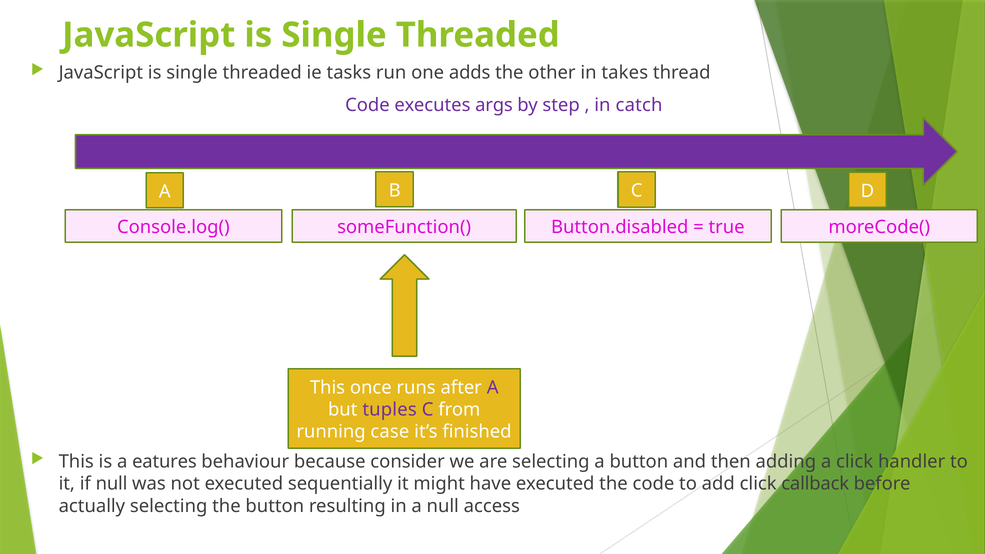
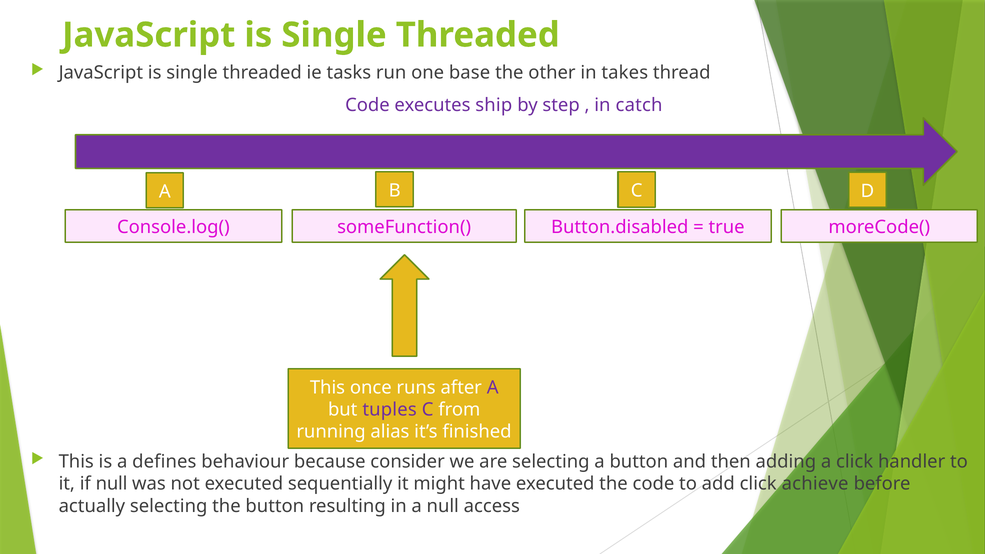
adds: adds -> base (470, 73)
args: args -> ship (494, 105)
case: case -> alias (390, 432)
eatures: eatures -> defines (164, 462)
callback: callback -> achieve (815, 484)
